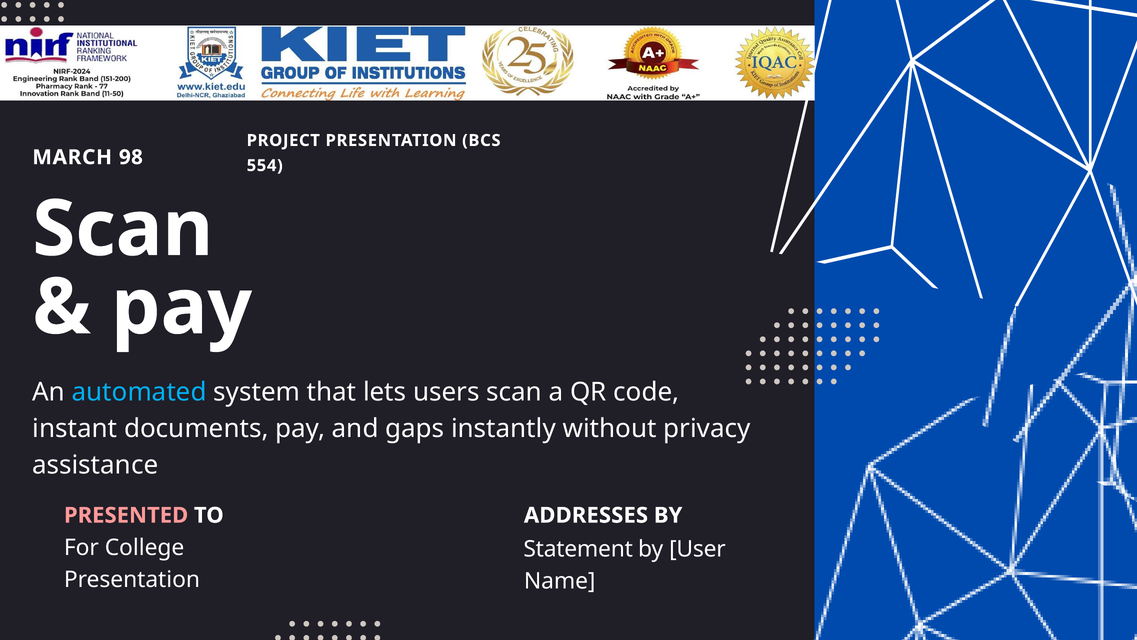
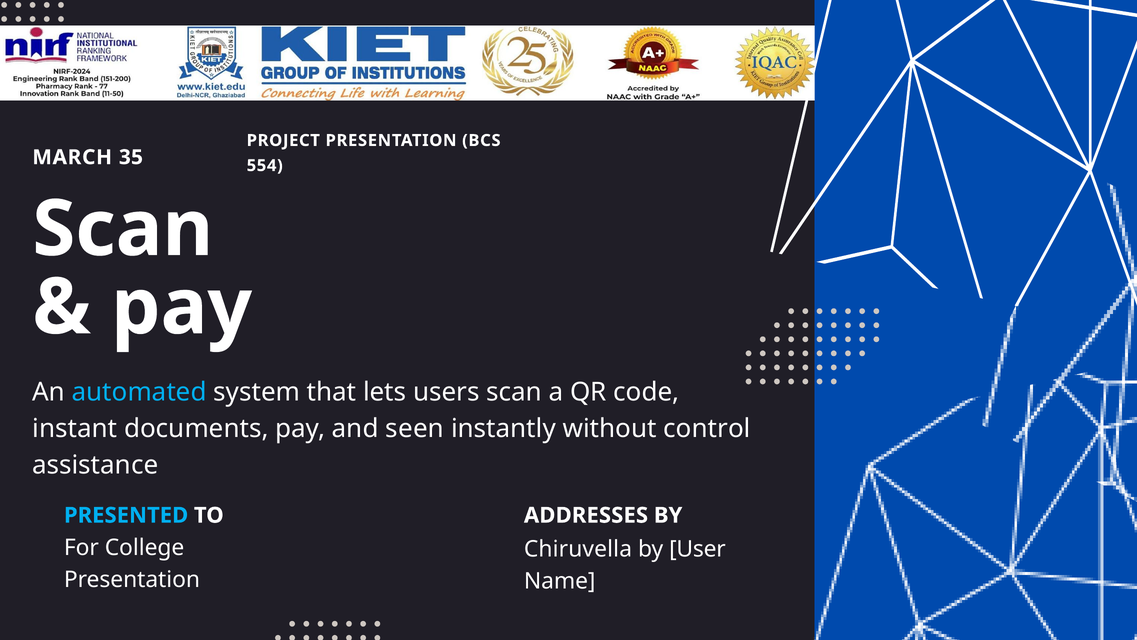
98: 98 -> 35 (131, 157)
gaps: gaps -> seen (415, 429)
privacy: privacy -> control (707, 429)
PRESENTED colour: pink -> light blue (126, 515)
Statement: Statement -> Chiruvella (578, 549)
